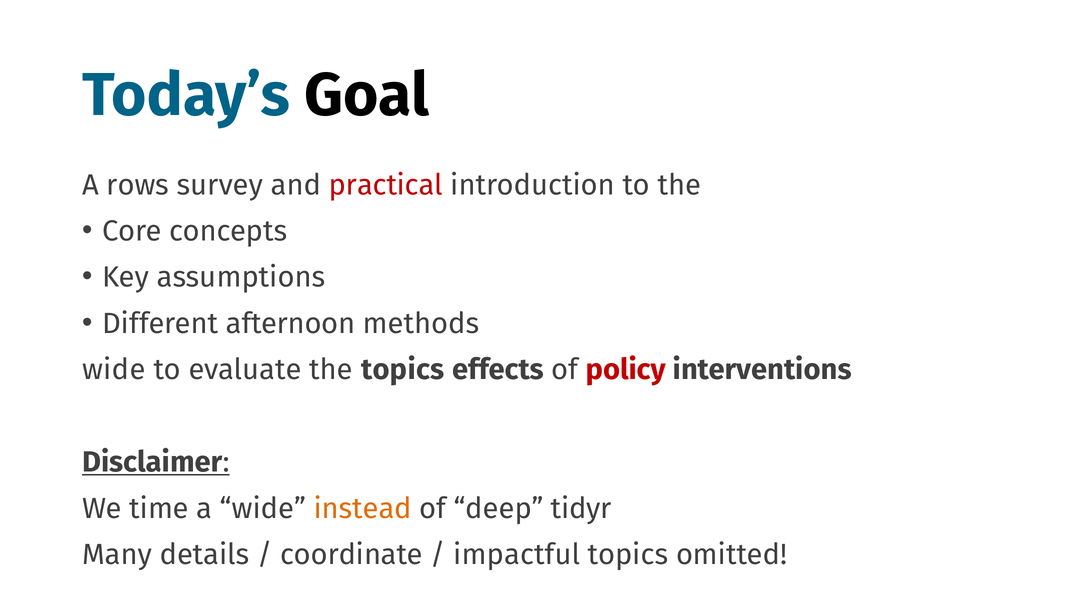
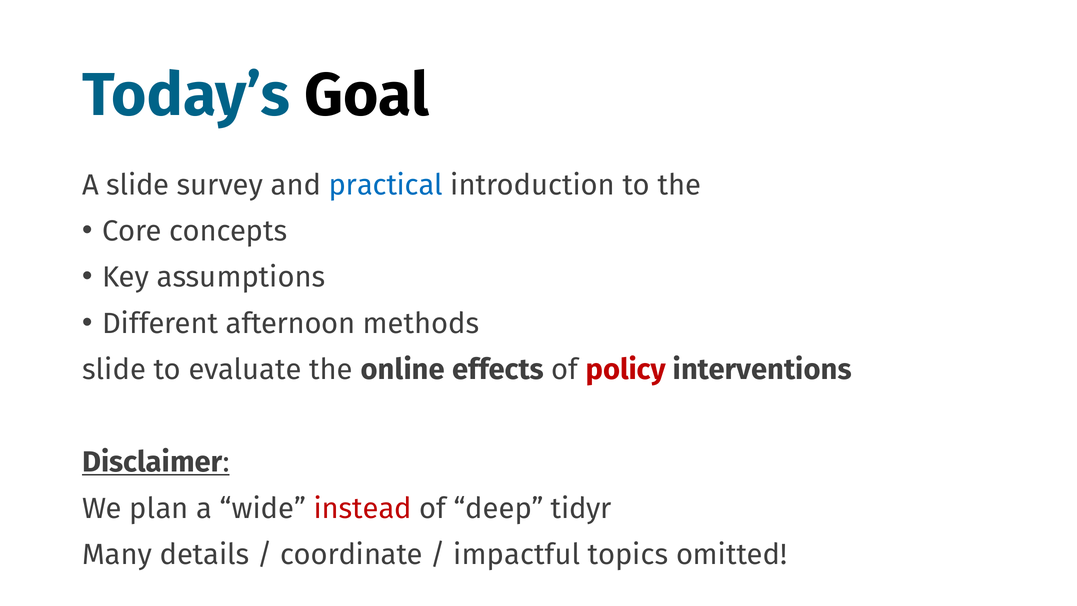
A rows: rows -> slide (138, 185)
practical colour: red -> blue (386, 185)
wide: wide -> slide (114, 370)
the topics: topics -> online (403, 370)
time: time -> plan (159, 508)
instead colour: orange -> red (363, 508)
